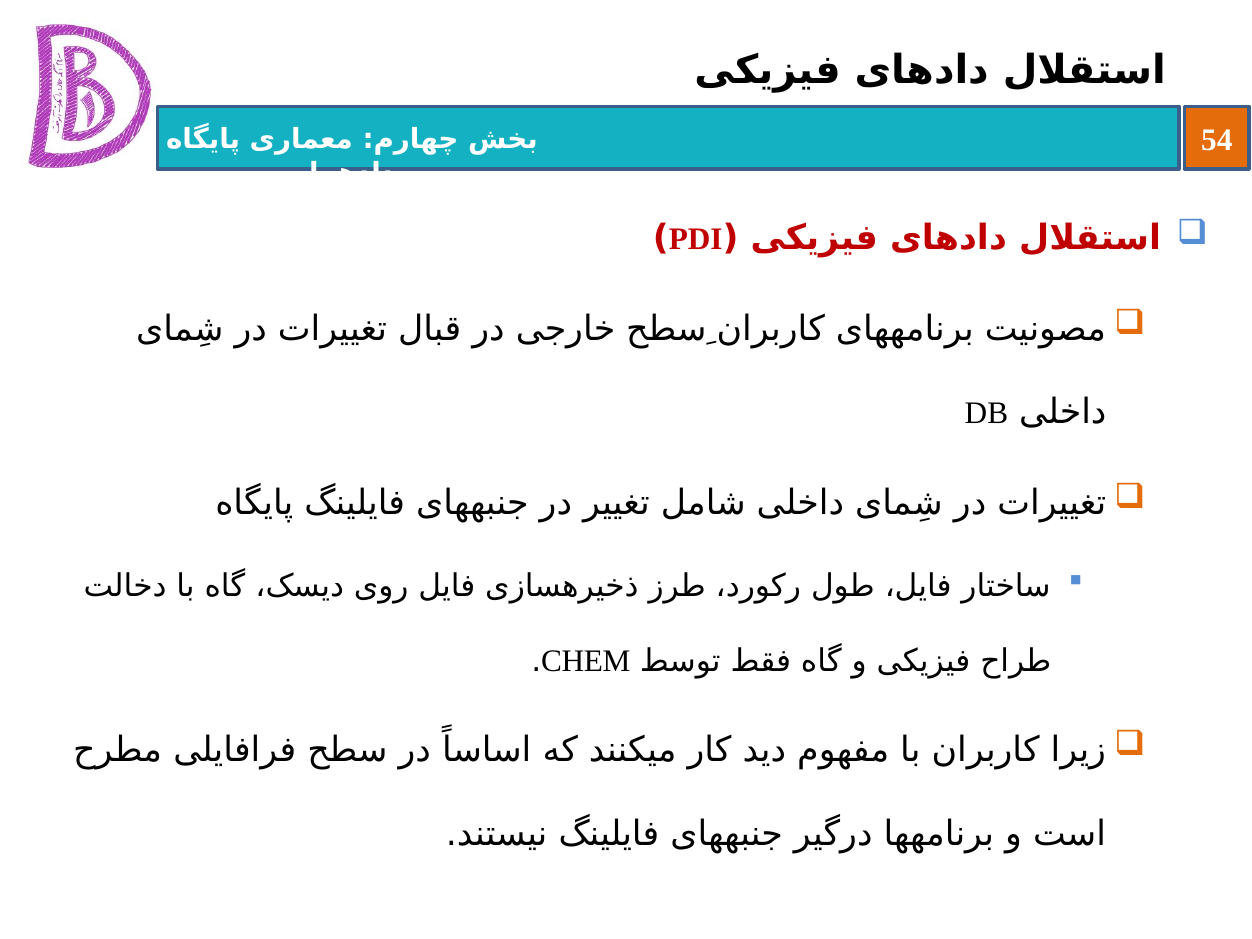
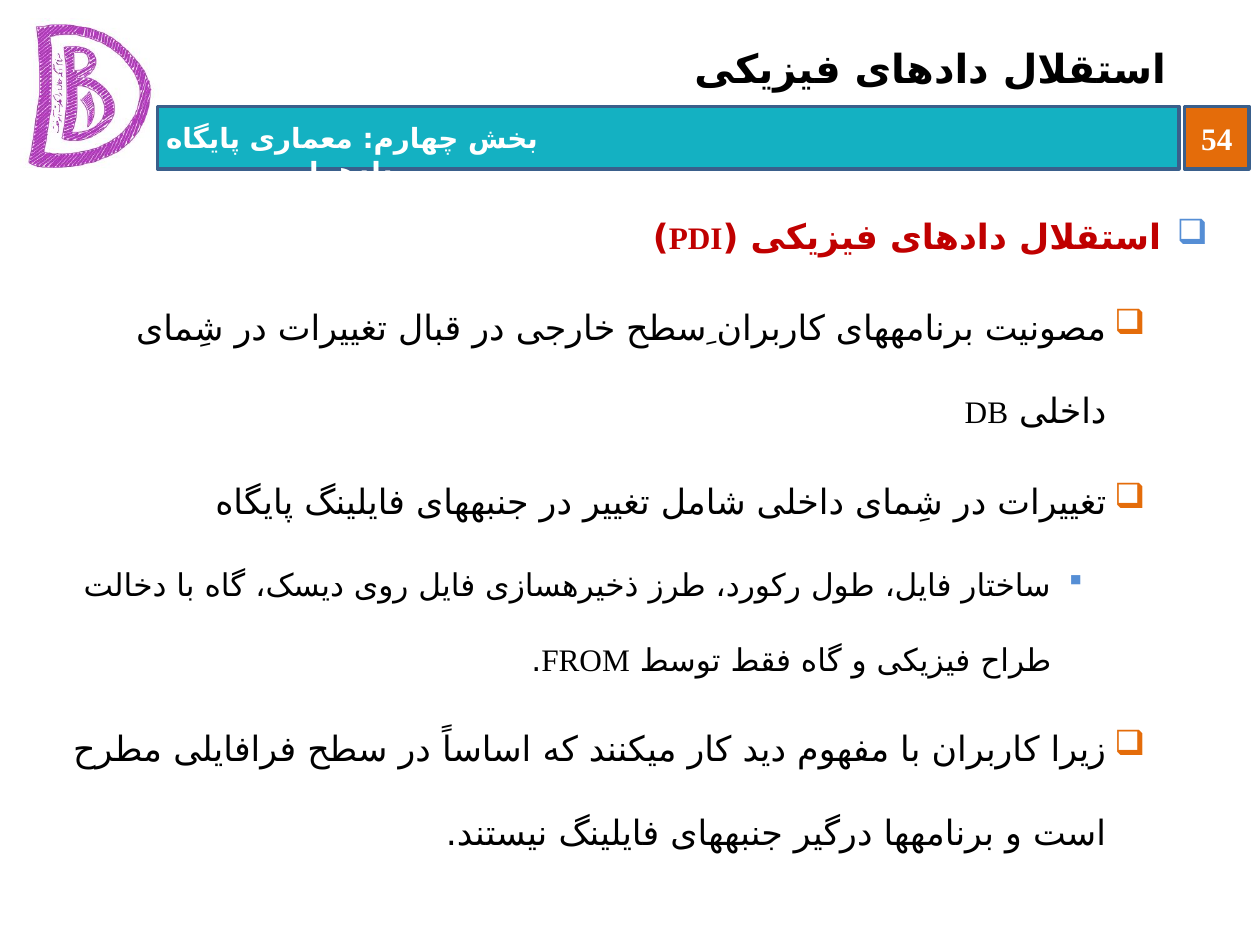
CHEM: CHEM -> FROM (586, 661)
